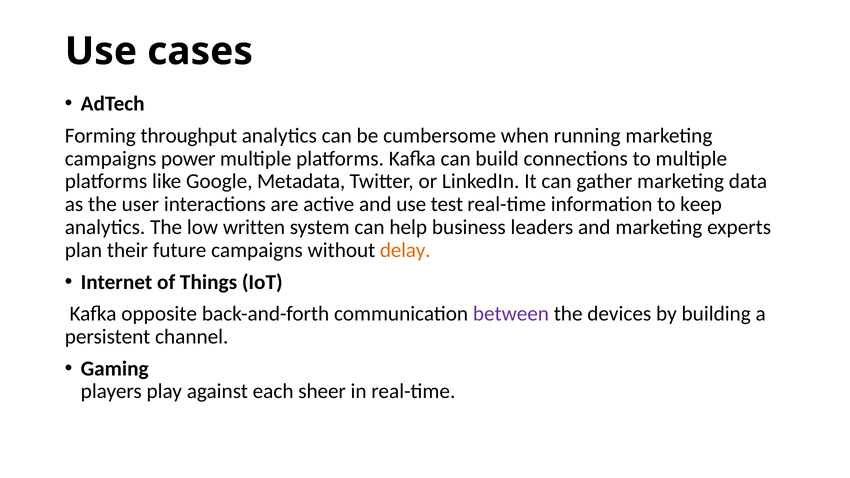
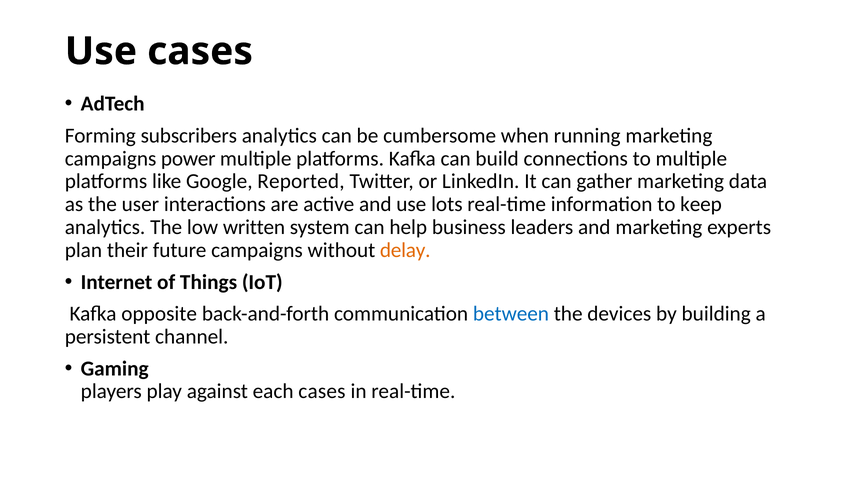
throughput: throughput -> subscribers (189, 136)
Metadata: Metadata -> Reported (301, 181)
test: test -> lots (447, 204)
between colour: purple -> blue (511, 314)
each sheer: sheer -> cases (322, 392)
